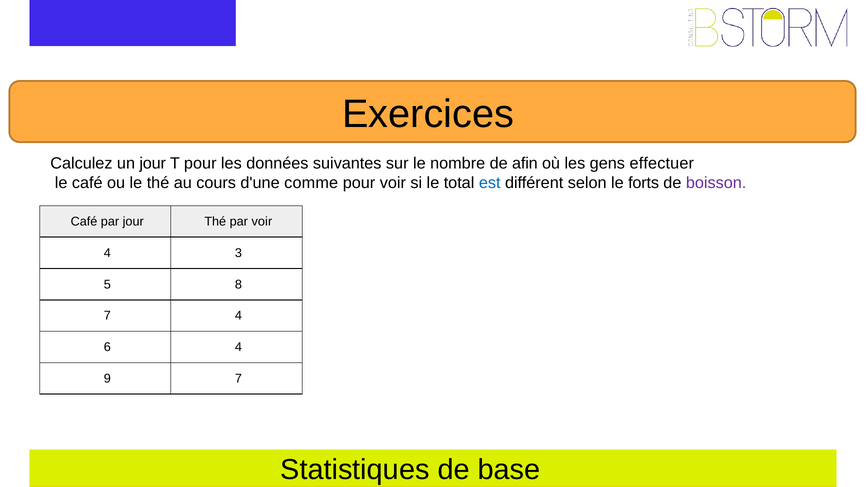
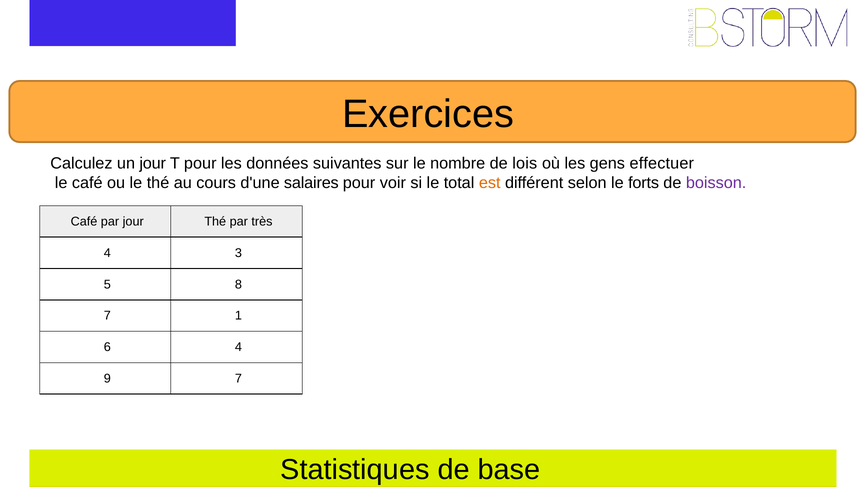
afin: afin -> lois (525, 164)
comme: comme -> salaires (311, 183)
est colour: blue -> orange (490, 183)
par voir: voir -> très (262, 222)
7 4: 4 -> 1 (238, 316)
